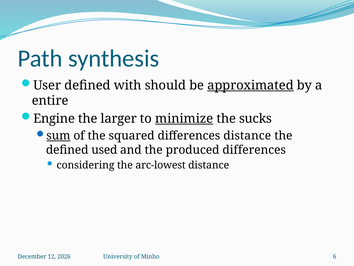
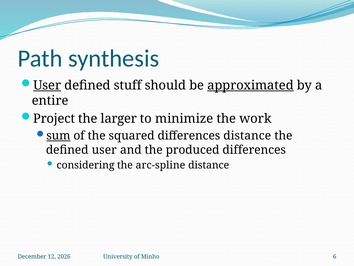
User underline: none -> present (47, 85)
with: with -> stuff (128, 85)
Engine: Engine -> Project (54, 118)
minimize underline: present -> none (184, 118)
sucks: sucks -> work (255, 118)
defined used: used -> user (104, 150)
arc-lowest: arc-lowest -> arc-spline (160, 165)
